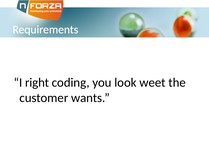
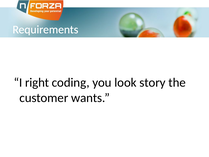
weet: weet -> story (153, 82)
